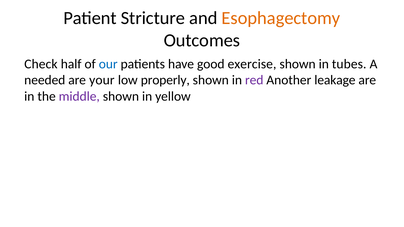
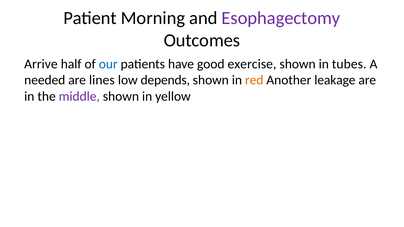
Stricture: Stricture -> Morning (153, 18)
Esophagectomy colour: orange -> purple (281, 18)
Check: Check -> Arrive (41, 64)
your: your -> lines (102, 80)
properly: properly -> depends (165, 80)
red colour: purple -> orange (254, 80)
